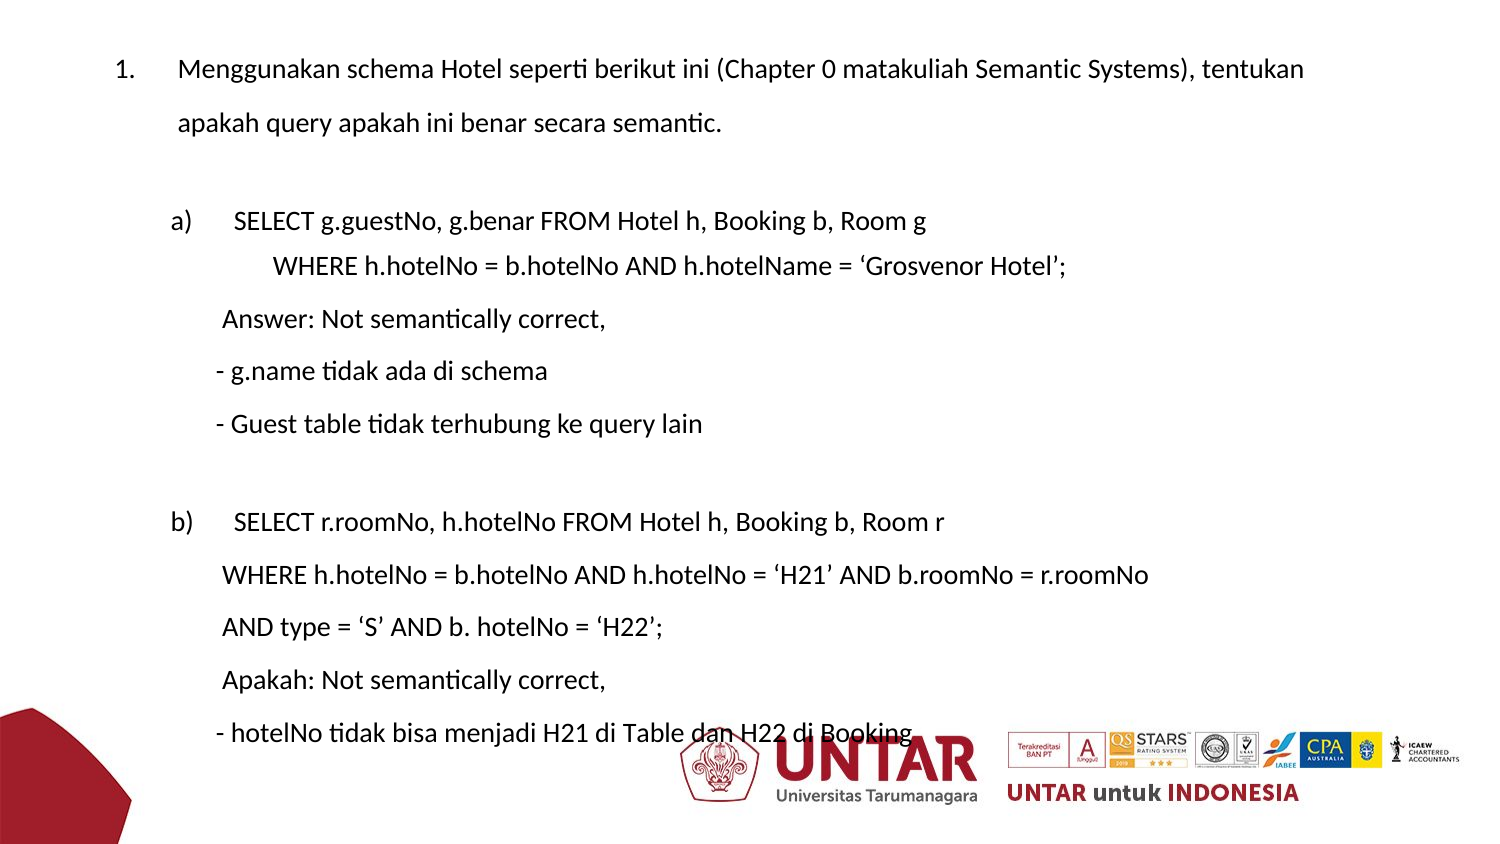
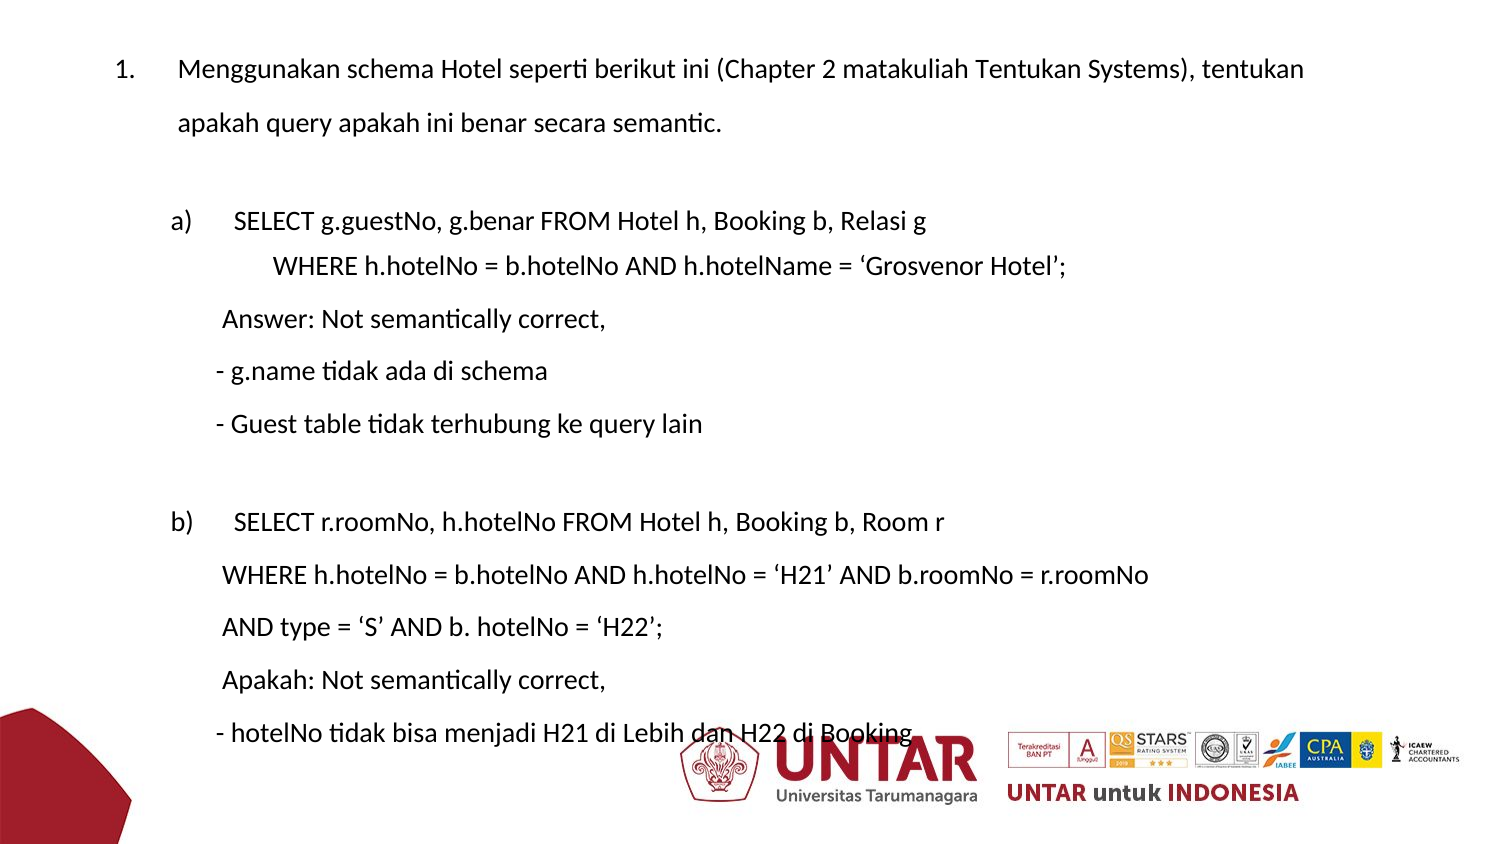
0: 0 -> 2 (829, 69)
matakuliah Semantic: Semantic -> Tentukan (1029, 69)
Room: Room -> Relasi (874, 221)
di Table: Table -> Lebih (654, 733)
